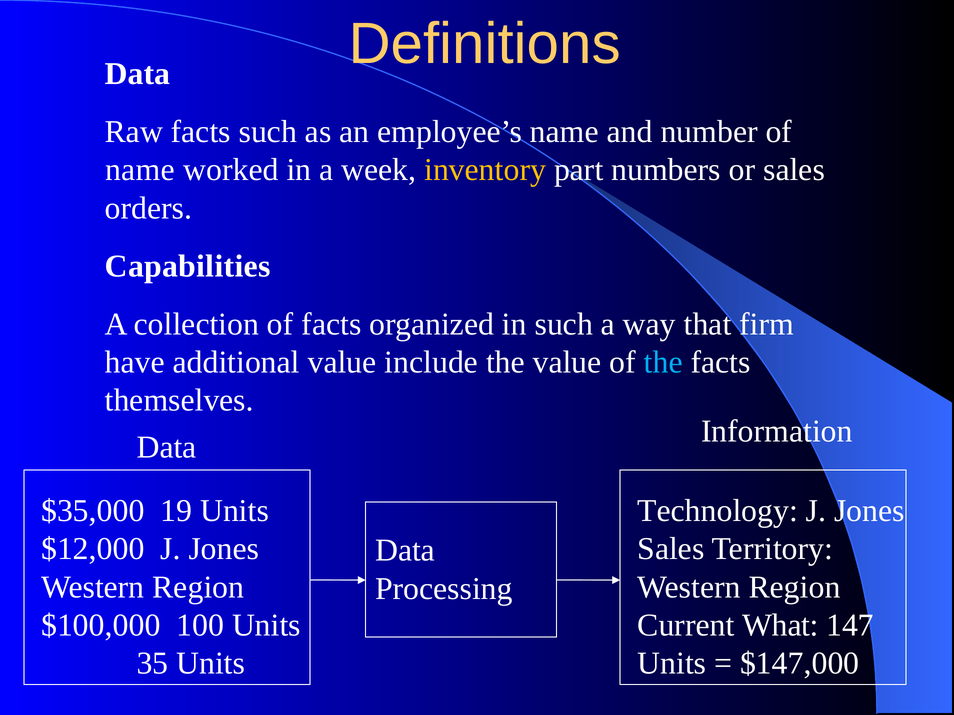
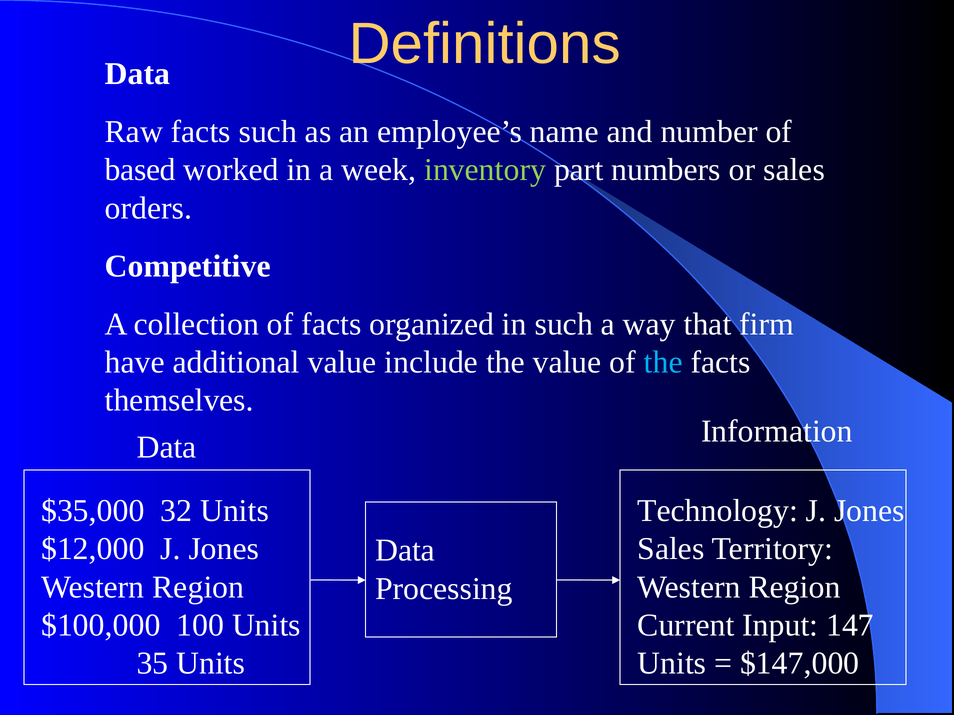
name: name -> based (140, 170)
inventory colour: yellow -> light green (485, 170)
Capabilities: Capabilities -> Competitive (188, 266)
19: 19 -> 32 (176, 511)
What: What -> Input (780, 626)
